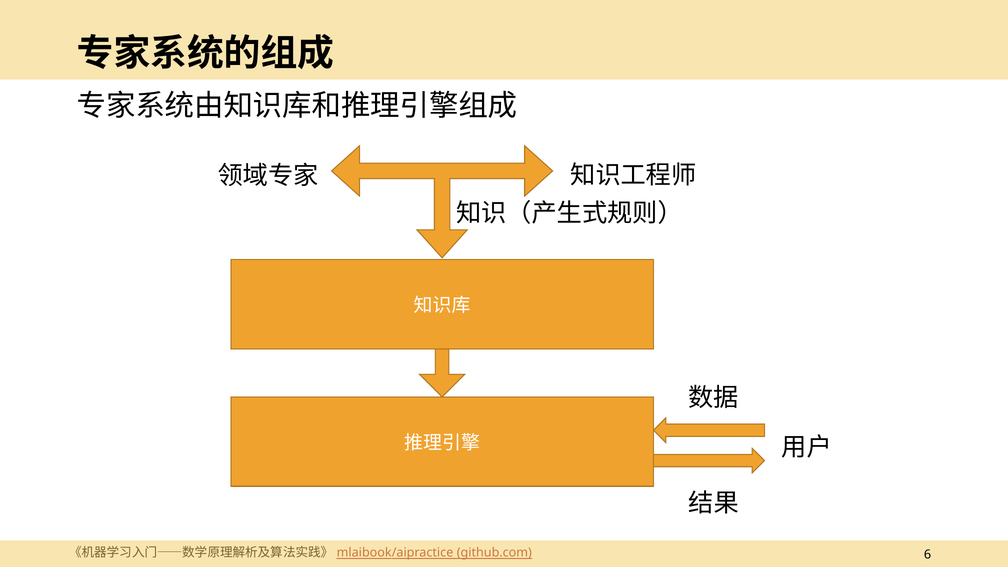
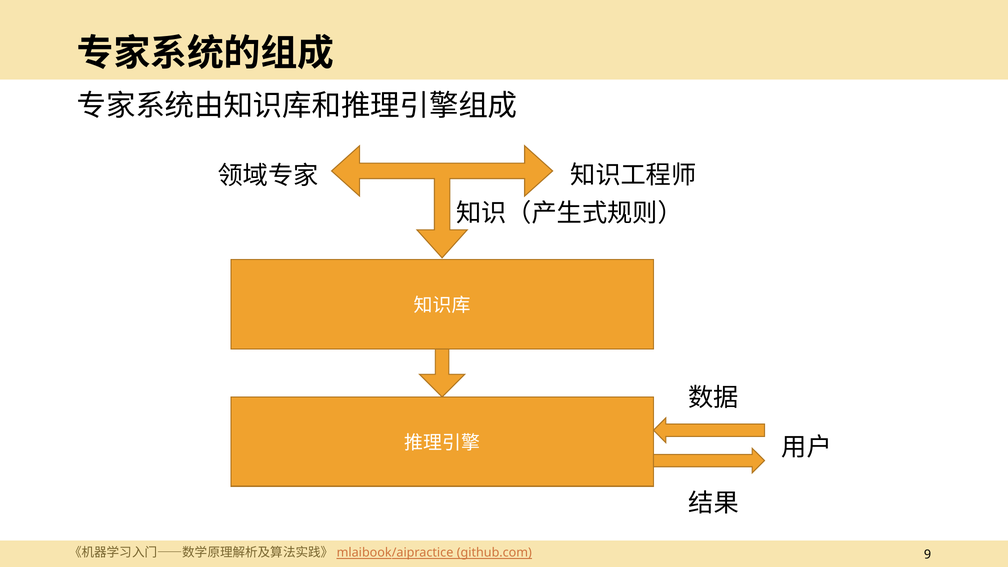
6: 6 -> 9 (928, 555)
